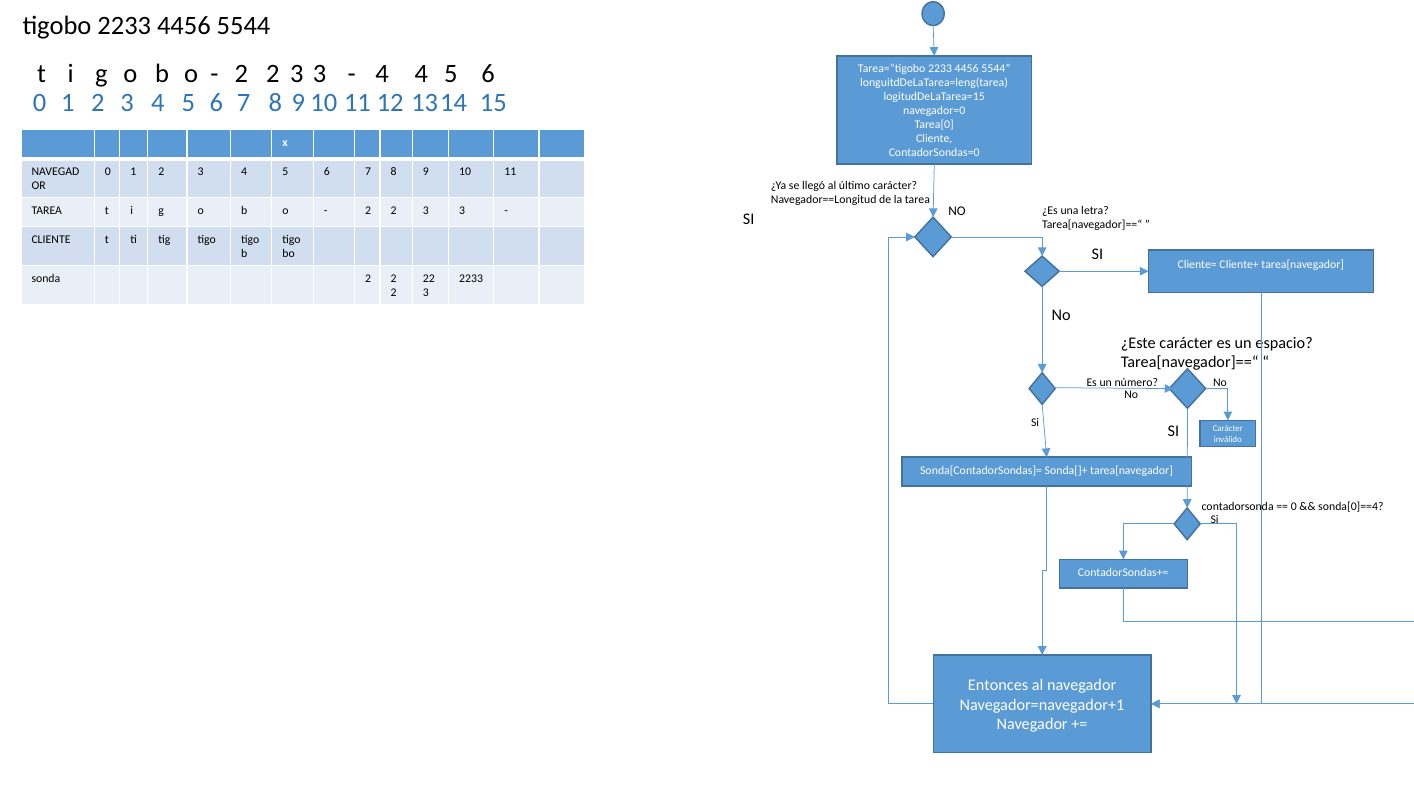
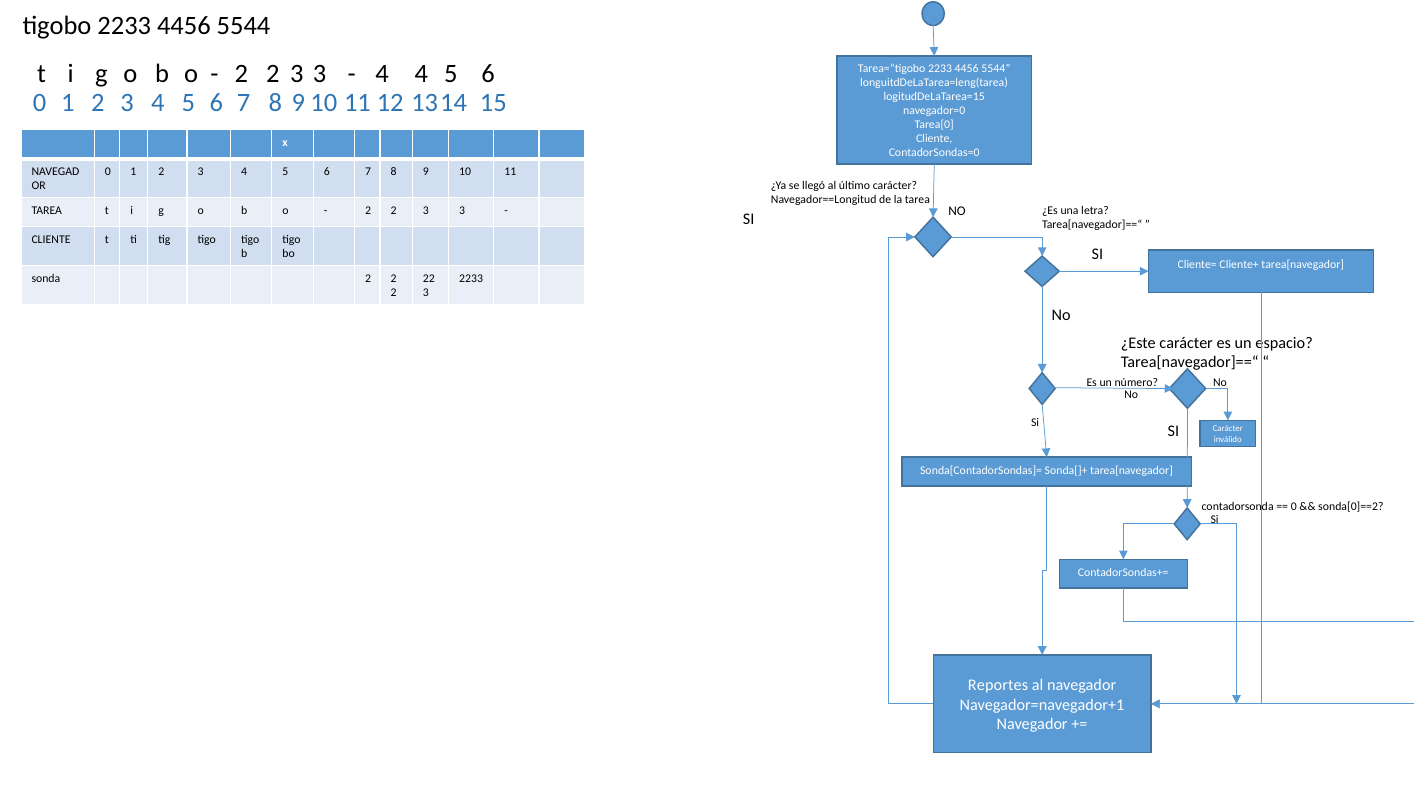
sonda[0]==4: sonda[0]==4 -> sonda[0]==2 (1351, 506)
Entonces: Entonces -> Reportes (998, 686)
